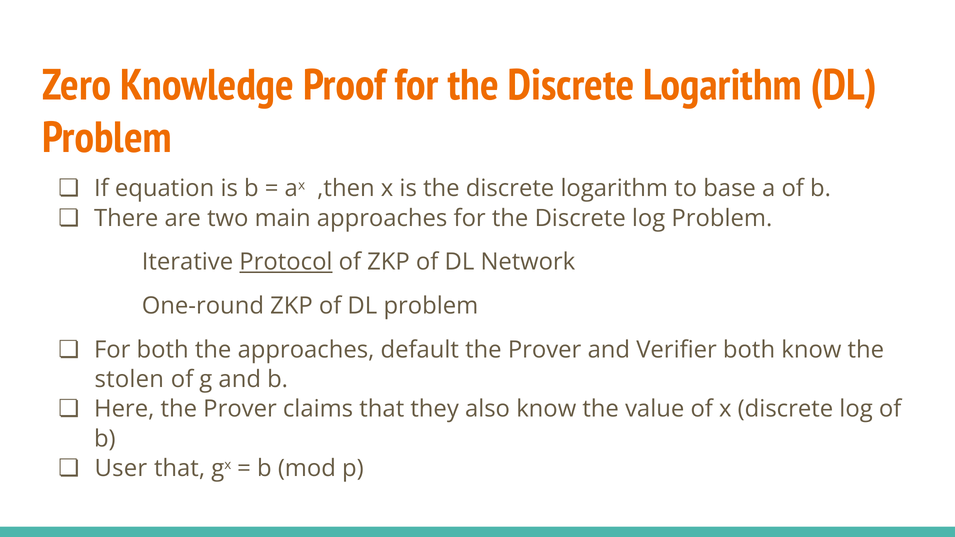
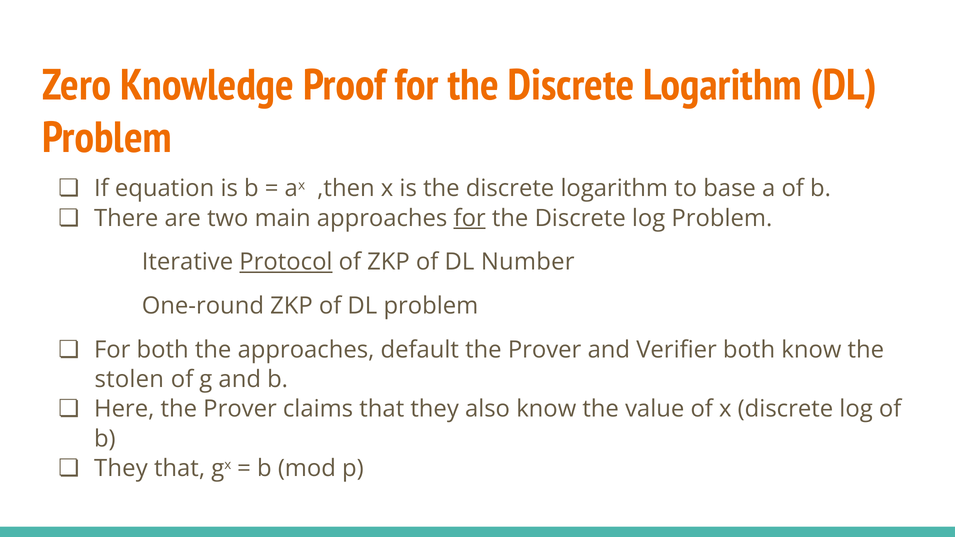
for underline: none -> present (470, 218)
Network: Network -> Number (528, 262)
User: User -> They (121, 469)
